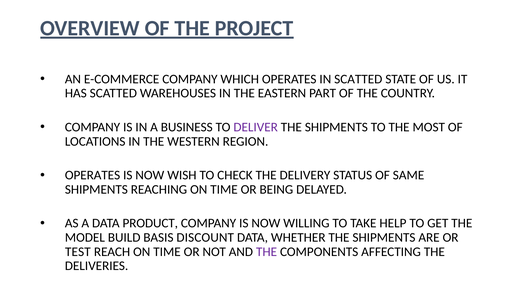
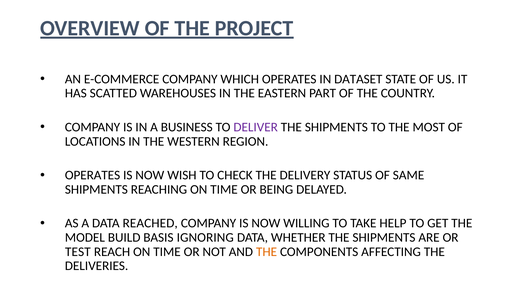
IN SCATTED: SCATTED -> DATASET (358, 79)
PRODUCT: PRODUCT -> REACHED (150, 224)
DISCOUNT: DISCOUNT -> IGNORING (205, 238)
THE colour: purple -> orange (267, 252)
